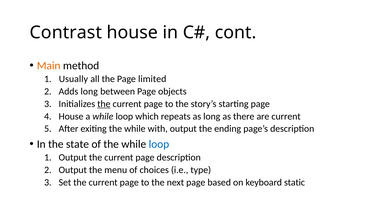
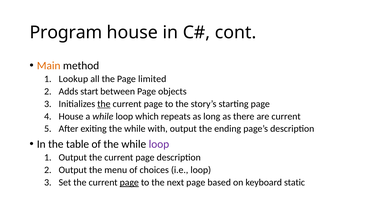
Contrast: Contrast -> Program (66, 33)
Usually: Usually -> Lookup (73, 79)
Adds long: long -> start (89, 91)
state: state -> table (78, 144)
loop colour: blue -> purple (159, 144)
i.e type: type -> loop (201, 170)
page underline: none -> present (129, 183)
